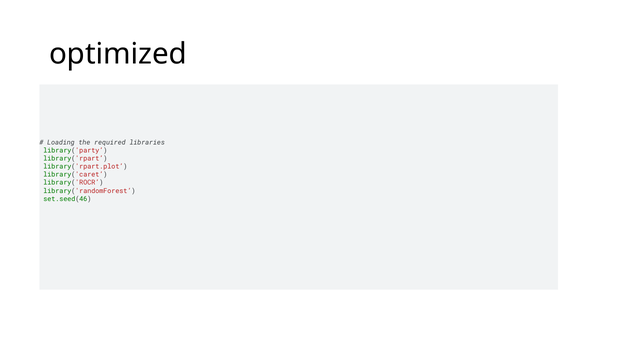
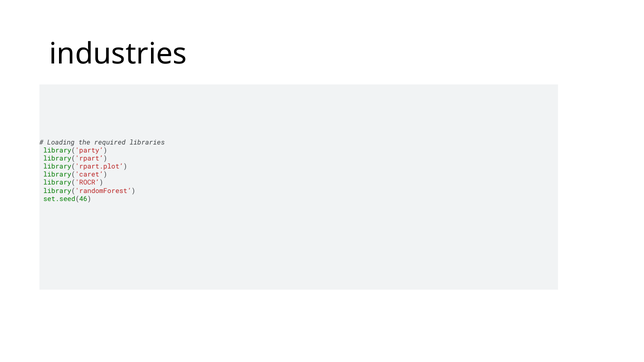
optimized: optimized -> industries (118, 54)
